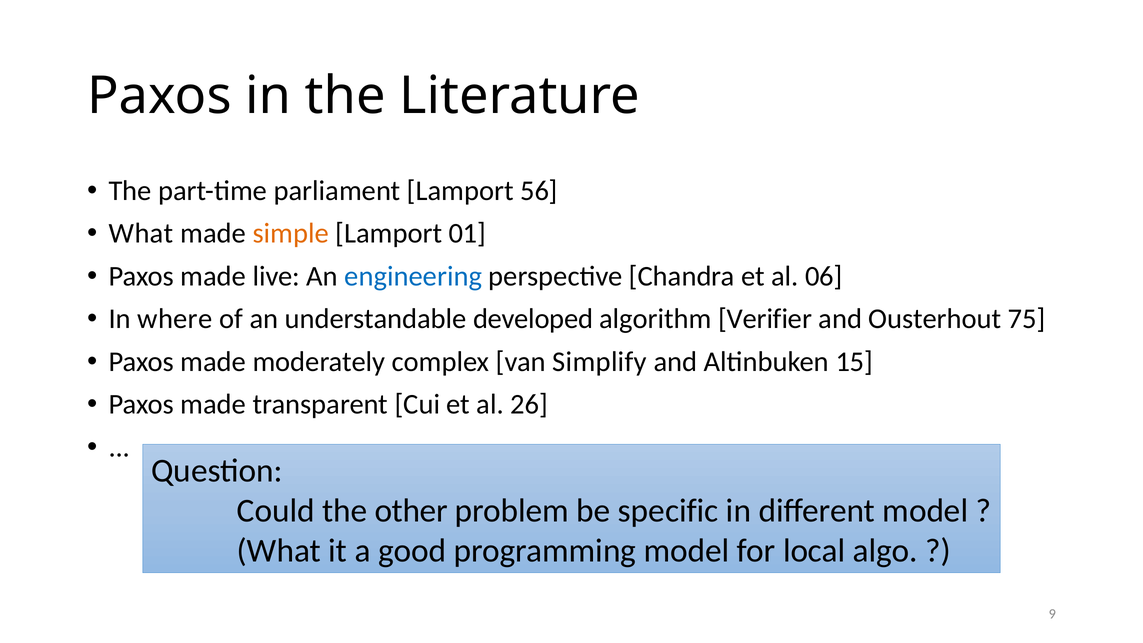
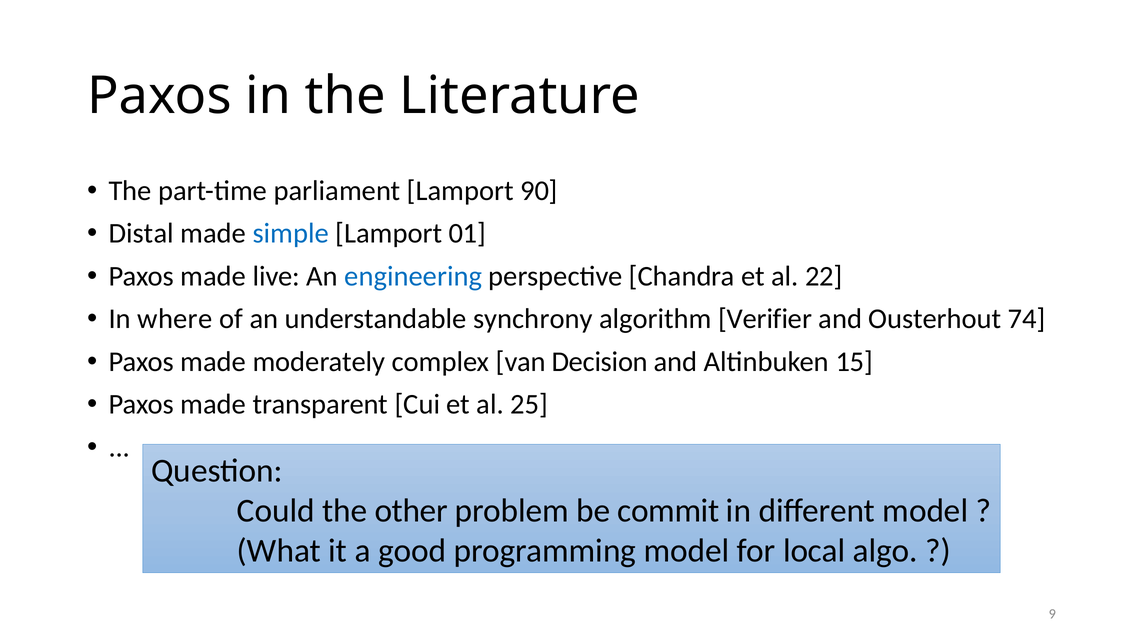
56: 56 -> 90 (539, 191)
What: What -> Distal (141, 233)
simple colour: orange -> blue (291, 233)
06: 06 -> 22 (824, 276)
developed: developed -> synchrony (533, 319)
75: 75 -> 74 (1027, 319)
Simplify: Simplify -> Decision (600, 362)
26: 26 -> 25 (529, 405)
specific: specific -> commit (668, 511)
